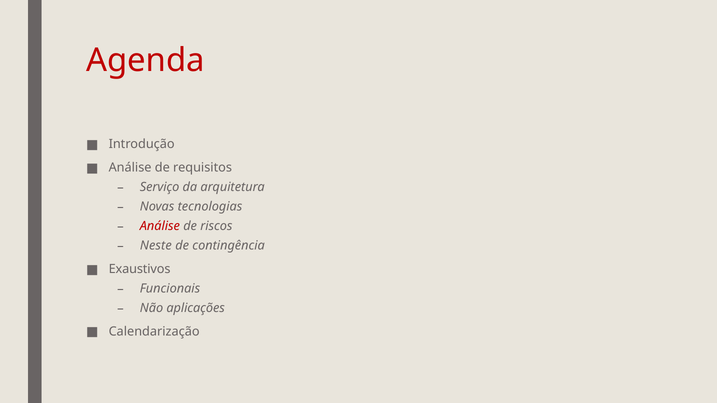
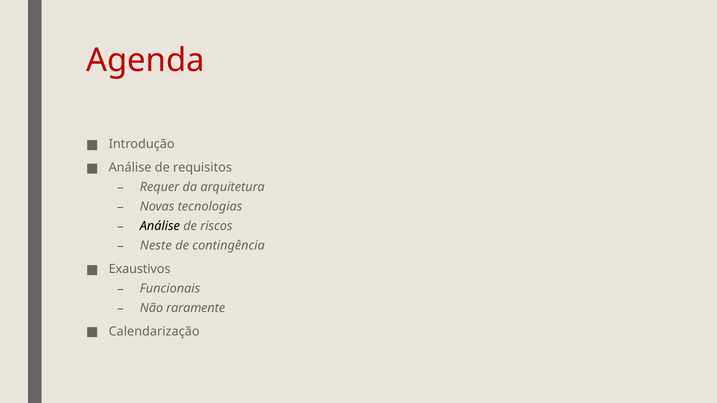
Serviço: Serviço -> Requer (160, 187)
Análise colour: red -> black (160, 226)
aplicações: aplicações -> raramente (196, 308)
